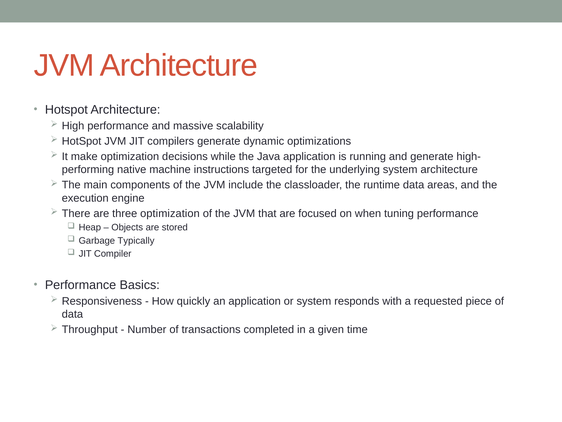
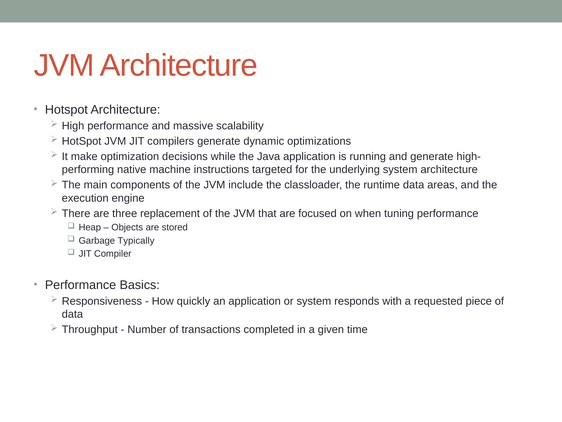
three optimization: optimization -> replacement (170, 213)
